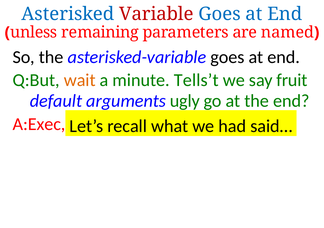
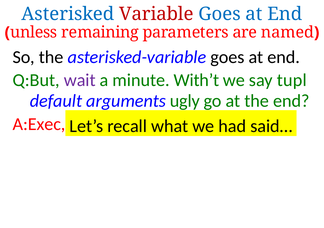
wait colour: orange -> purple (80, 80)
Tells’t: Tells’t -> With’t (196, 80)
fruit: fruit -> tupl (292, 80)
